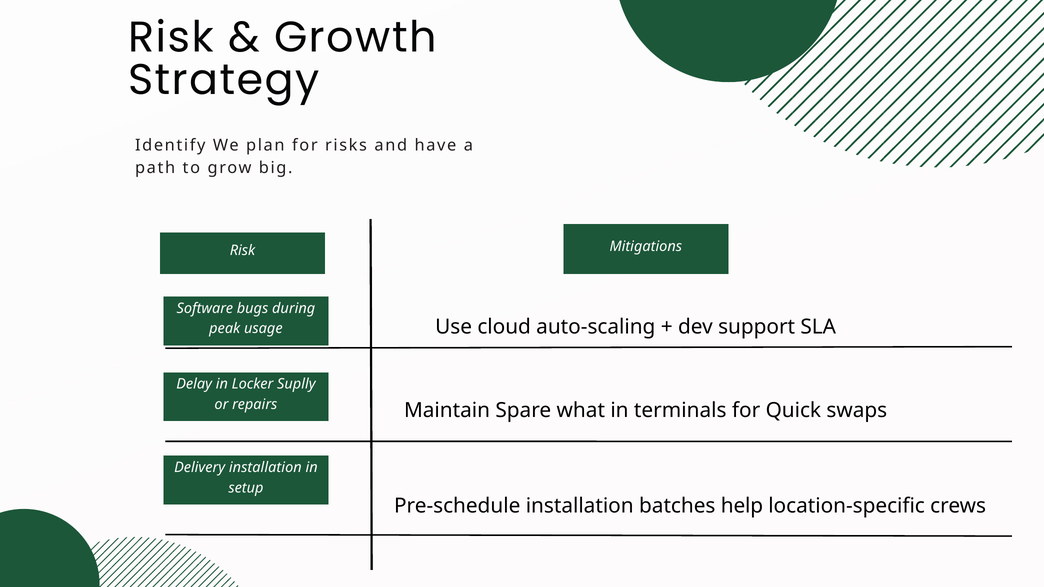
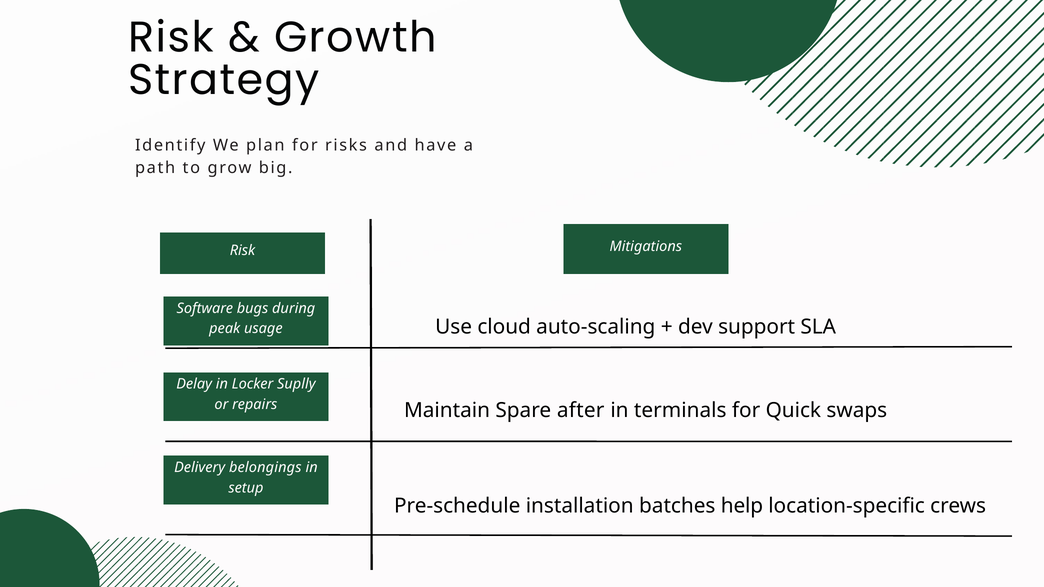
what: what -> after (581, 411)
Delivery installation: installation -> belongings (265, 468)
